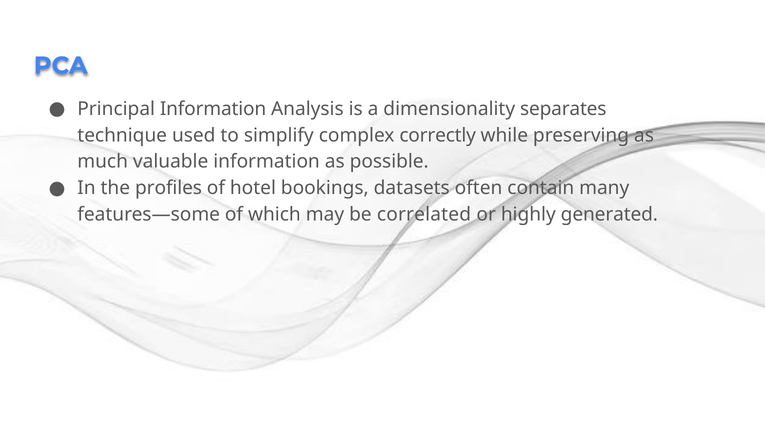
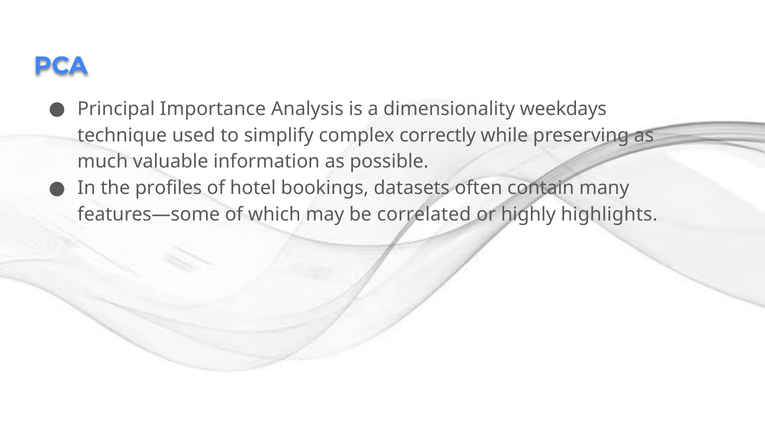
Principal Information: Information -> Importance (213, 109)
separates: separates -> weekdays (563, 109)
generated: generated -> highlights (609, 215)
